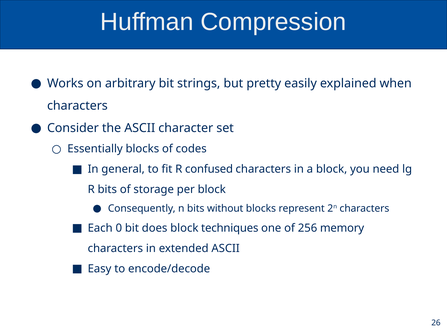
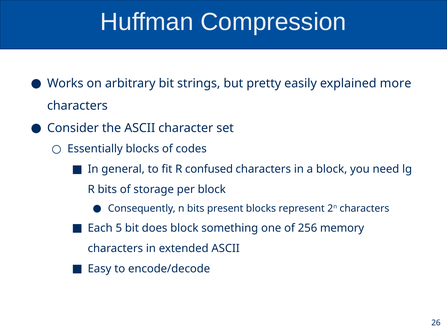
when: when -> more (396, 83)
without: without -> present (225, 208)
0: 0 -> 5 (119, 228)
techniques: techniques -> something (230, 228)
